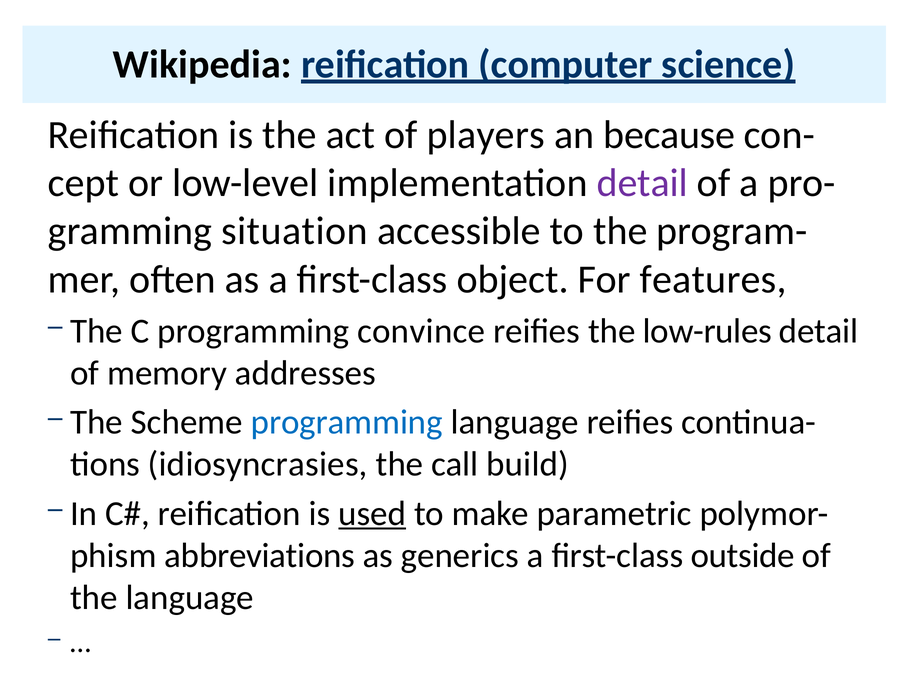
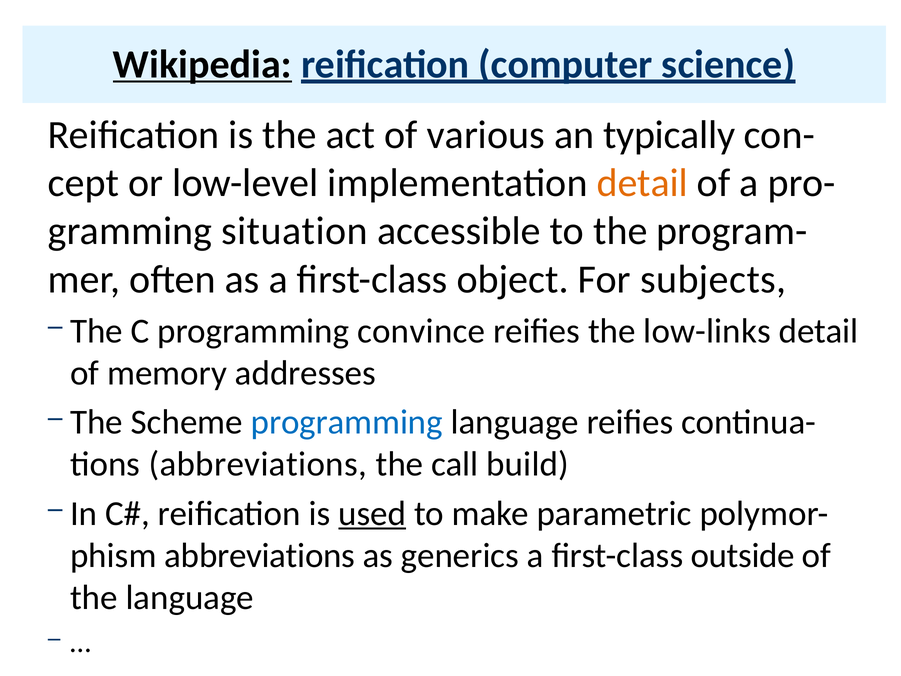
Wikipedia underline: none -> present (202, 64)
players: players -> various (486, 135)
because: because -> typically (669, 135)
detail colour: purple -> orange (642, 183)
features: features -> subjects (713, 279)
low-rules: low-rules -> low-links (707, 331)
idiosyncrasies: idiosyncrasies -> abbreviations (258, 464)
